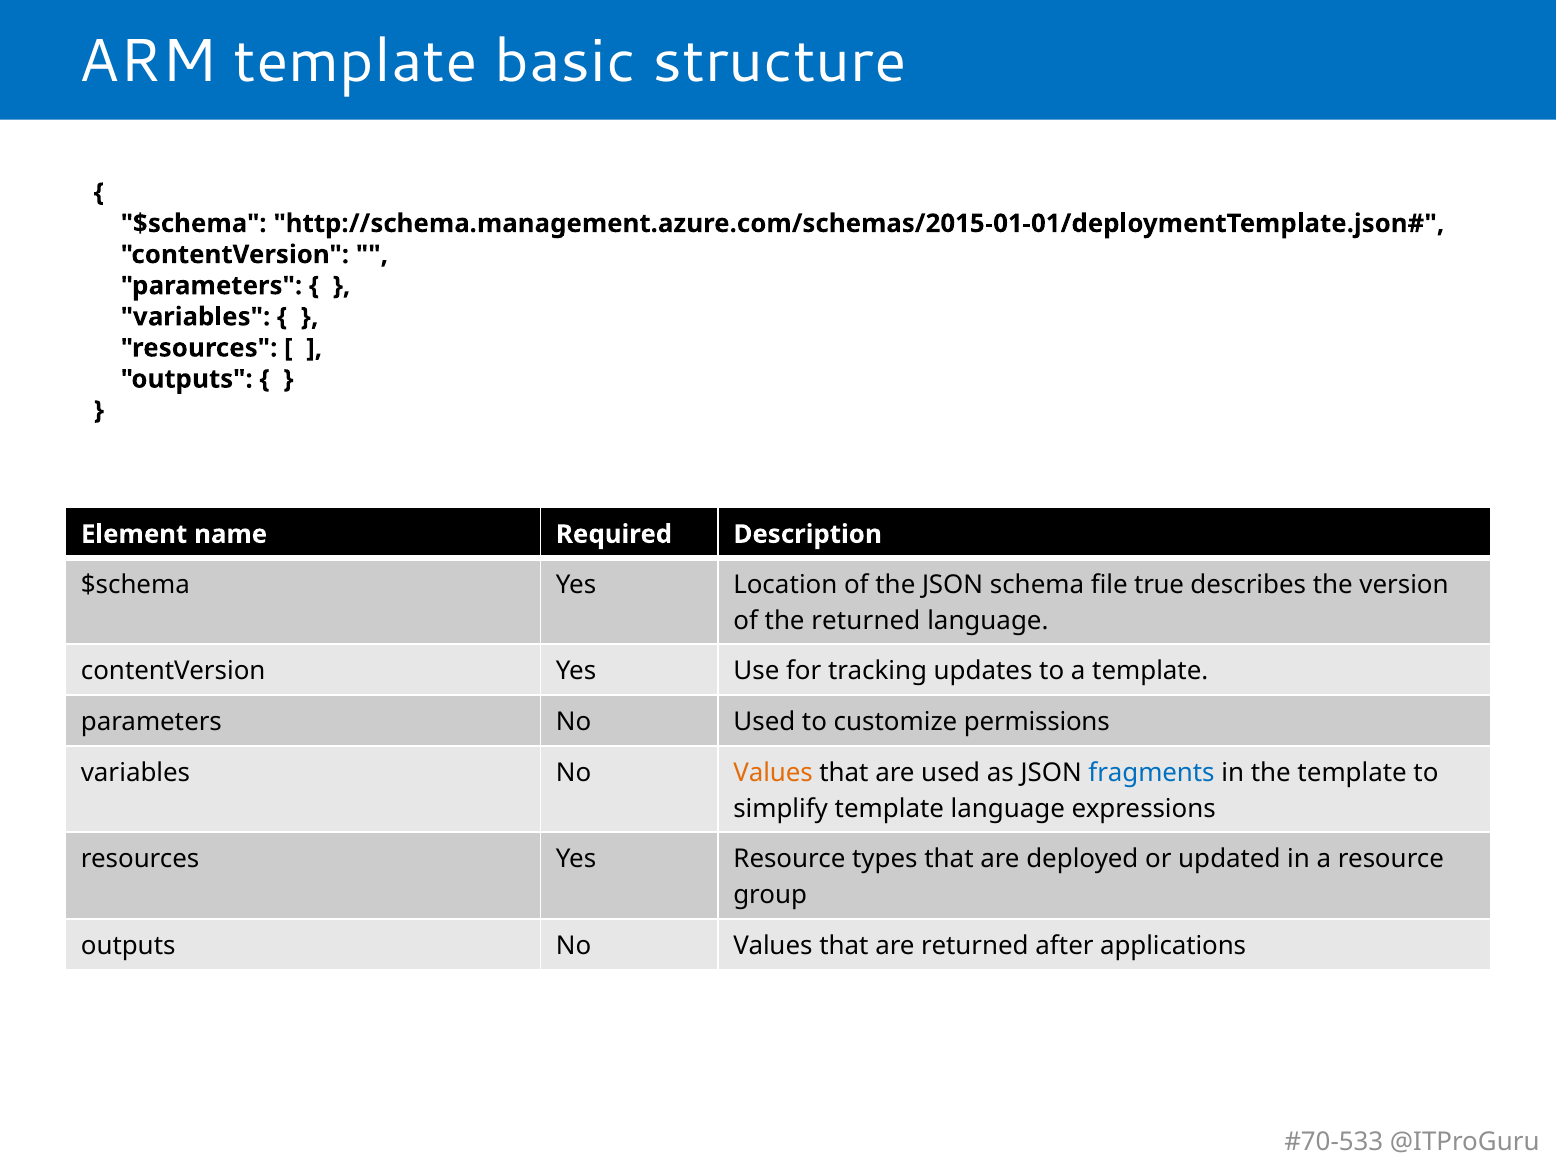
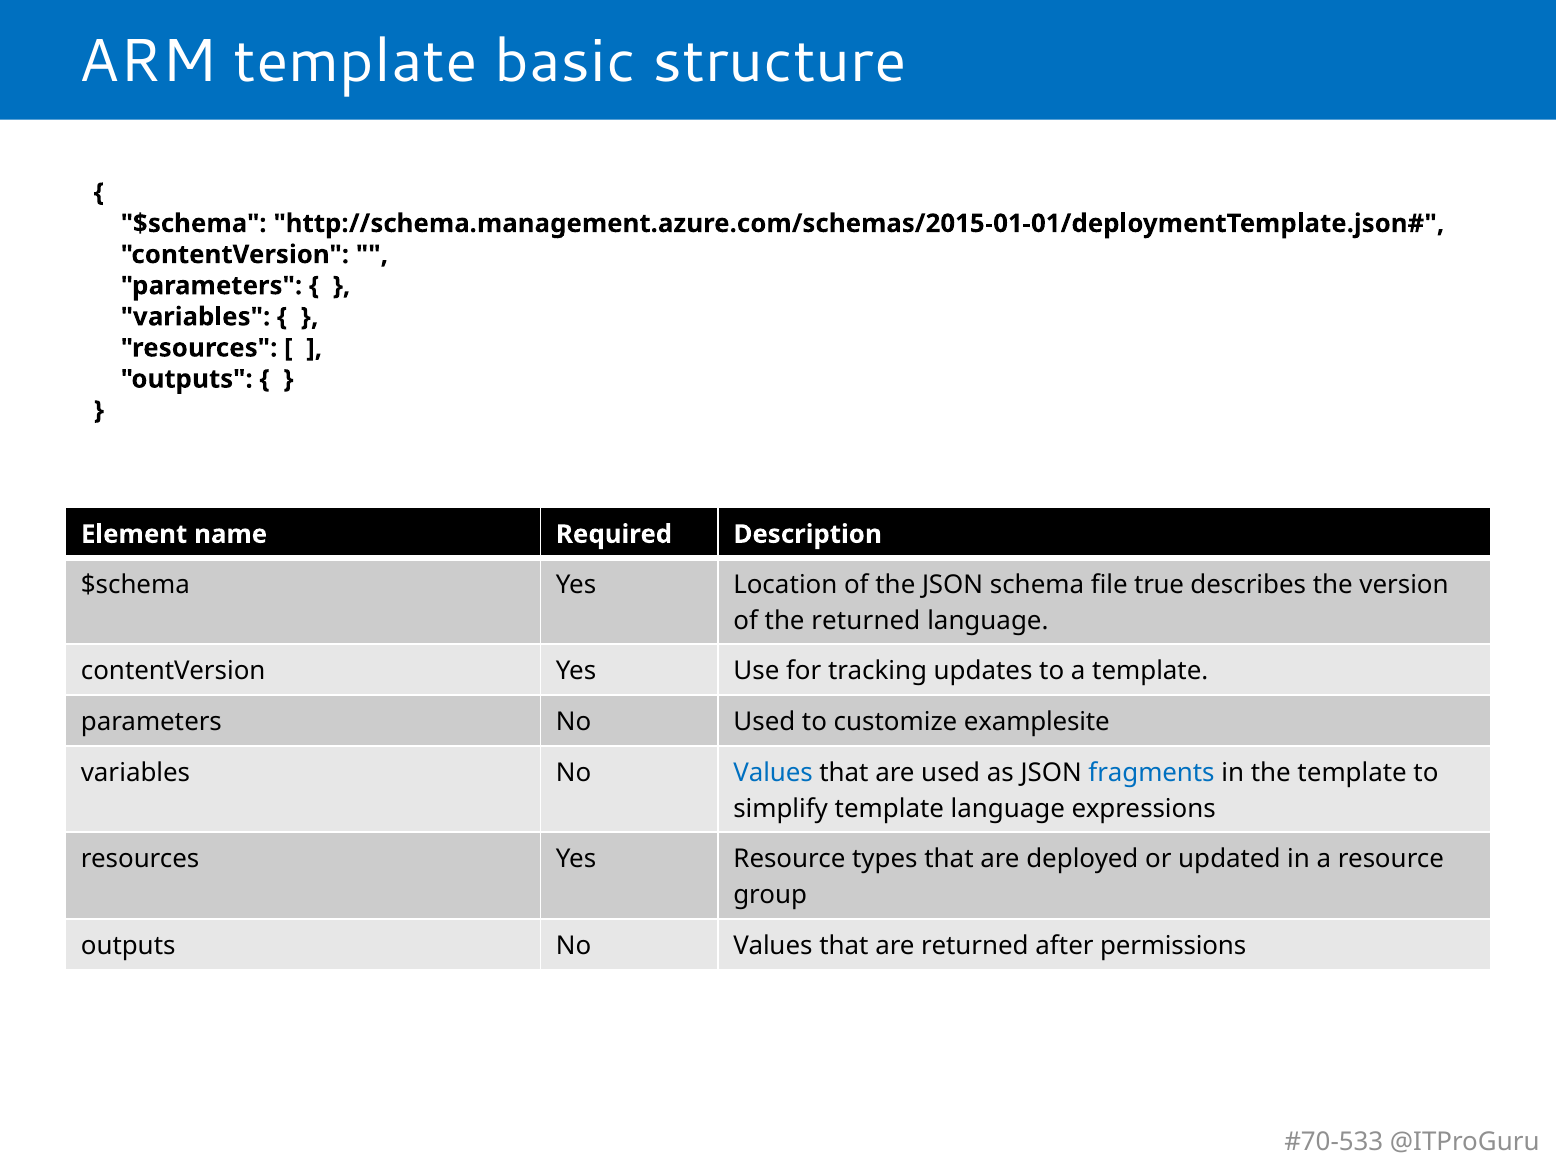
permissions: permissions -> examplesite (1037, 722)
Values colour: orange -> blue (773, 773)
applications: applications -> permissions (1173, 946)
